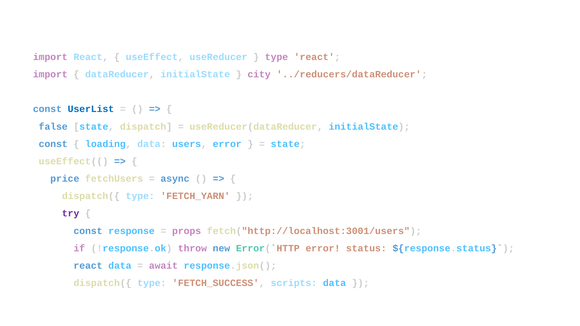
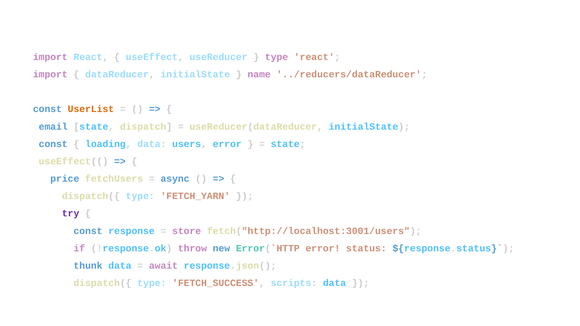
city: city -> name (259, 74)
UserList colour: blue -> orange (91, 109)
false: false -> email (53, 127)
props: props -> store (187, 231)
react: react -> thunk (88, 266)
